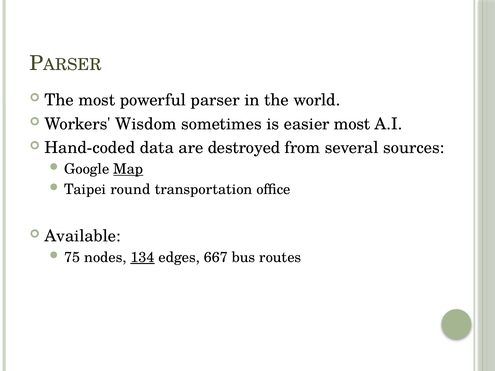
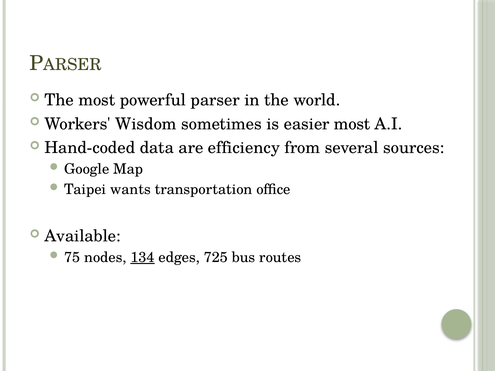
destroyed: destroyed -> efficiency (244, 148)
Map underline: present -> none (128, 169)
round: round -> wants (131, 189)
667: 667 -> 725 (216, 258)
